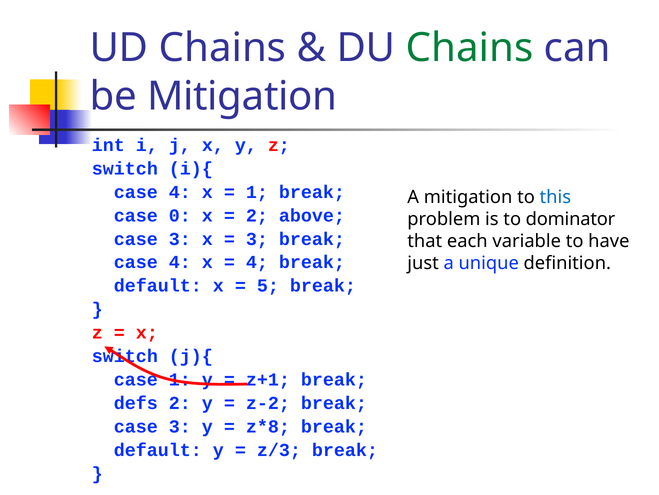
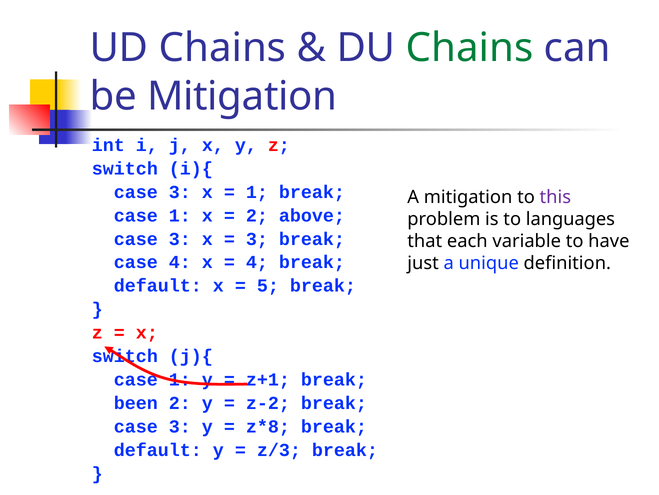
4: 4 -> 3 (180, 192)
this colour: blue -> purple (555, 197)
0: 0 -> 1 (180, 215)
dominator: dominator -> languages (570, 219)
defs: defs -> been (136, 403)
